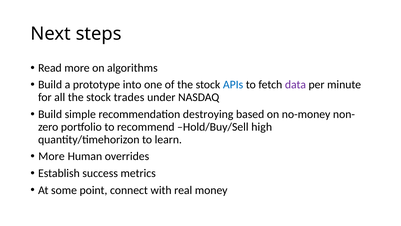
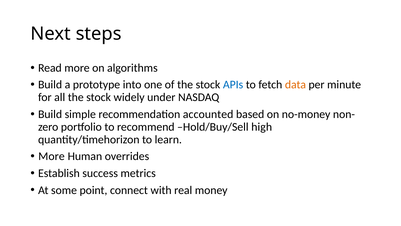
data colour: purple -> orange (295, 85)
trades: trades -> widely (129, 97)
destroying: destroying -> accounted (208, 114)
